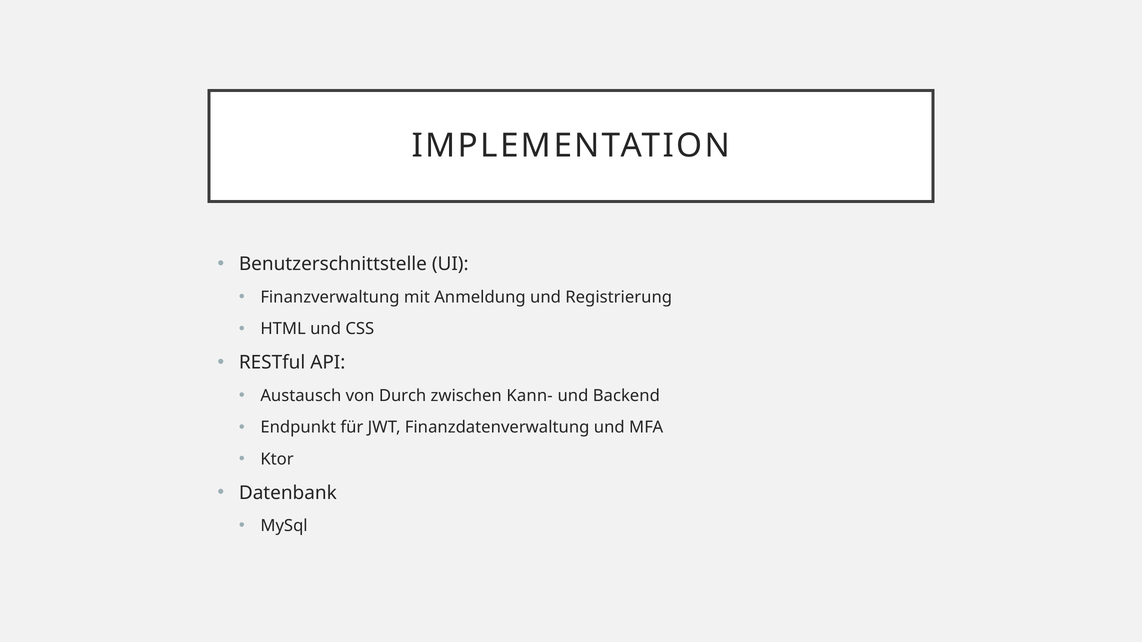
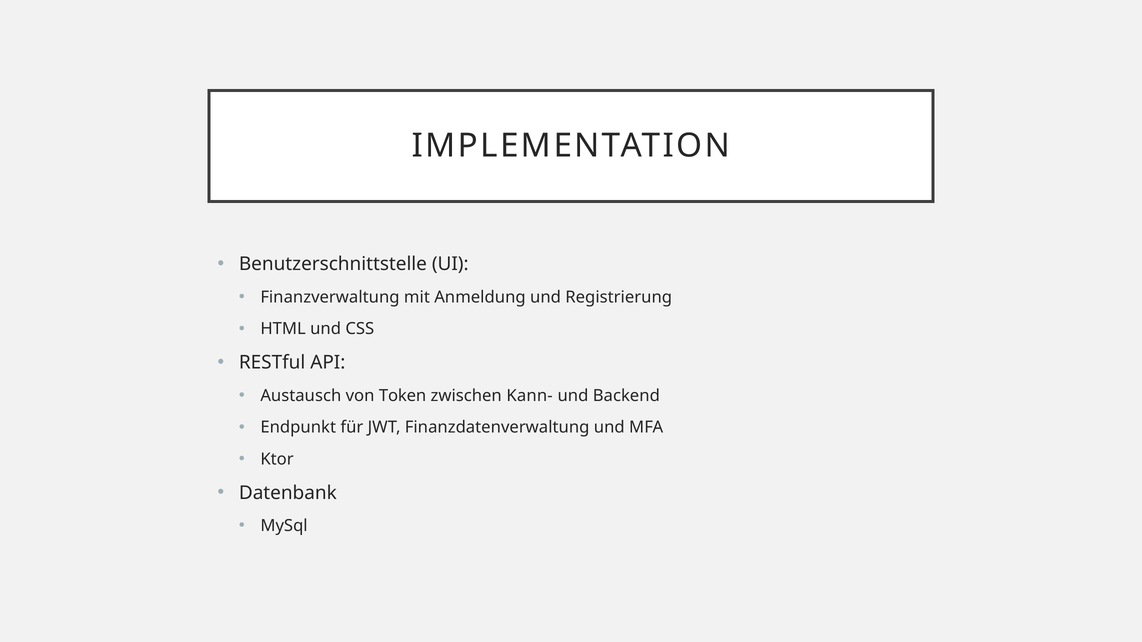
Durch: Durch -> Token (403, 396)
